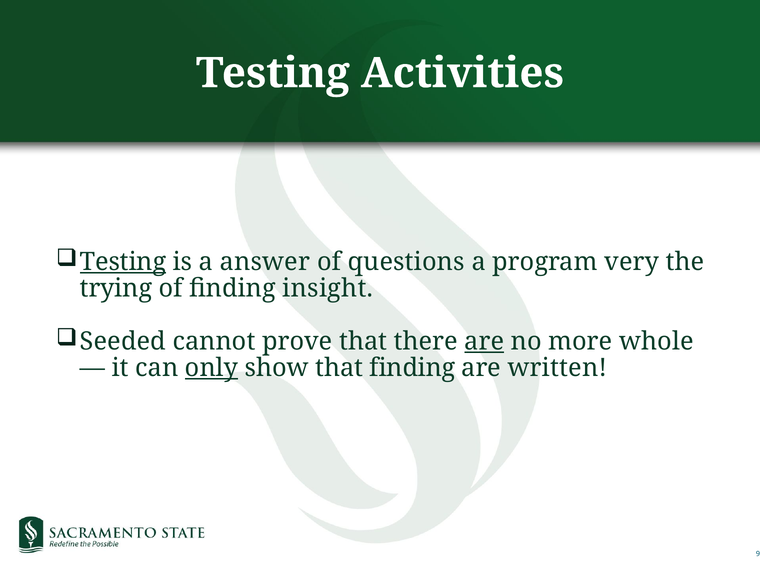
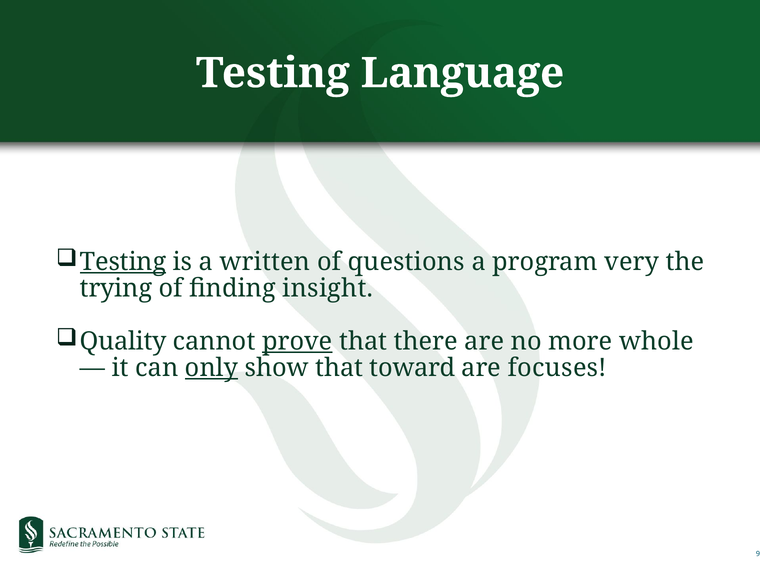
Activities: Activities -> Language (462, 73)
answer: answer -> written (265, 262)
Seeded: Seeded -> Quality (123, 341)
prove underline: none -> present (297, 341)
are underline: present -> none (484, 341)
that finding: finding -> toward (412, 368)
written: written -> focuses (557, 368)
